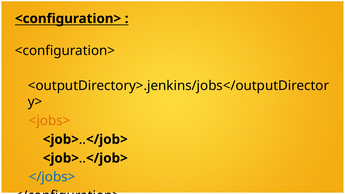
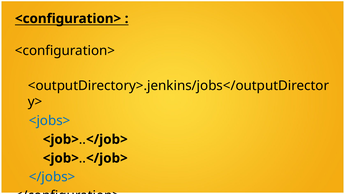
<jobs> colour: orange -> blue (50, 121)
